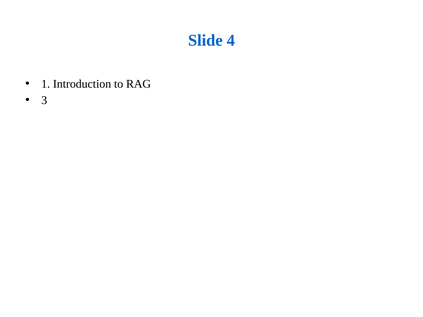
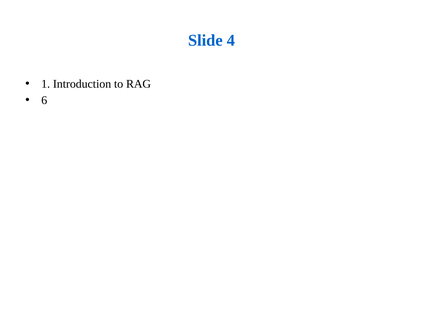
3: 3 -> 6 (44, 100)
